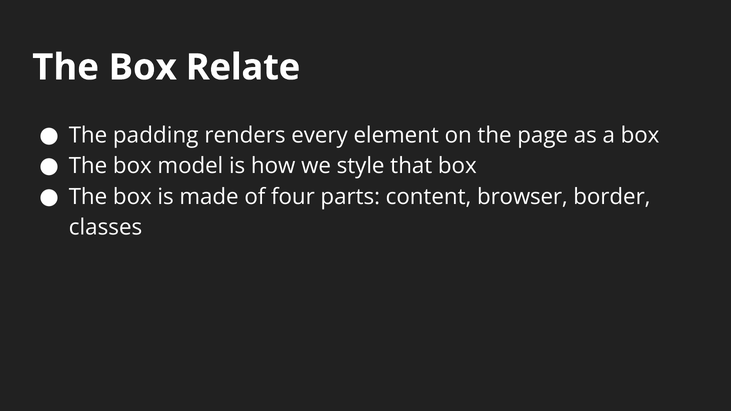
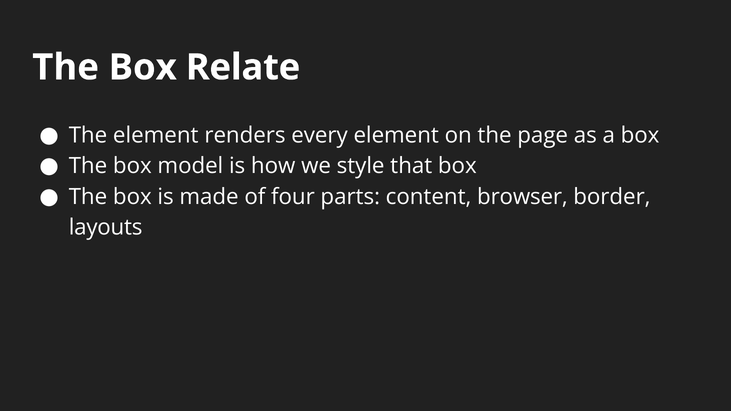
The padding: padding -> element (156, 135)
classes: classes -> layouts (106, 228)
